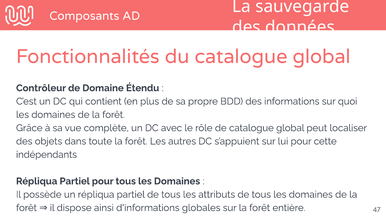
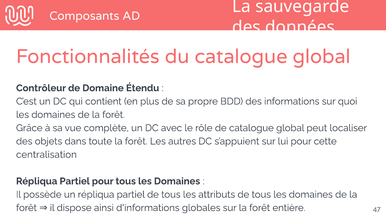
indépendants: indépendants -> centralisation (46, 155)
